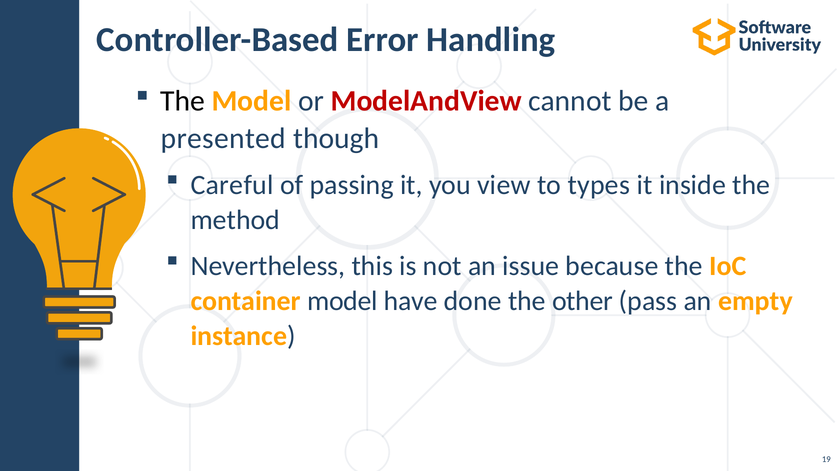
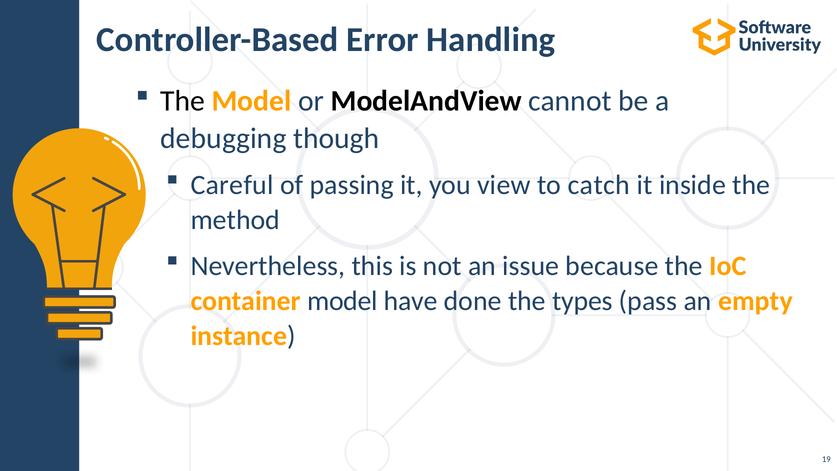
ModelAndView colour: red -> black (426, 101)
presented: presented -> debugging (223, 138)
types: types -> catch (599, 185)
other: other -> types (583, 301)
